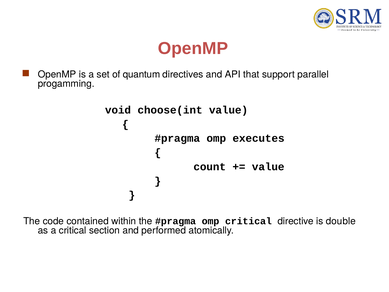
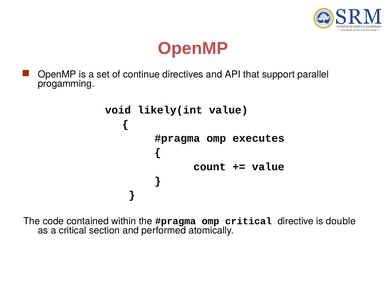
quantum: quantum -> continue (141, 74)
choose(int: choose(int -> likely(int (170, 110)
